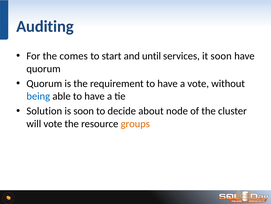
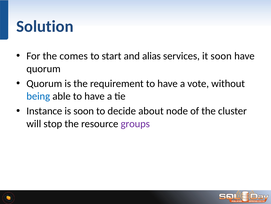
Auditing: Auditing -> Solution (45, 26)
until: until -> alias (151, 56)
Solution: Solution -> Instance (44, 111)
will vote: vote -> stop (53, 123)
groups colour: orange -> purple (135, 123)
